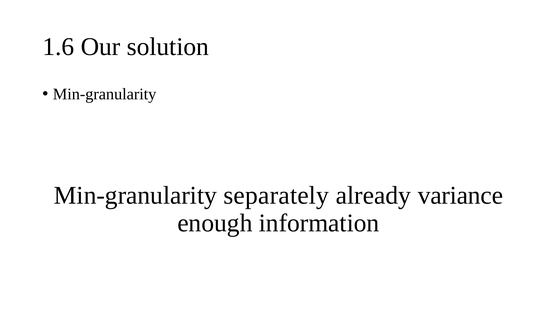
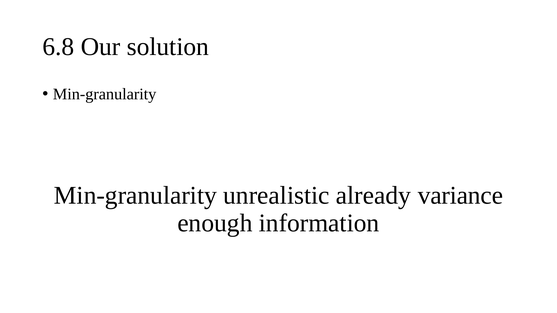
1.6: 1.6 -> 6.8 (58, 47)
separately: separately -> unrealistic (276, 196)
